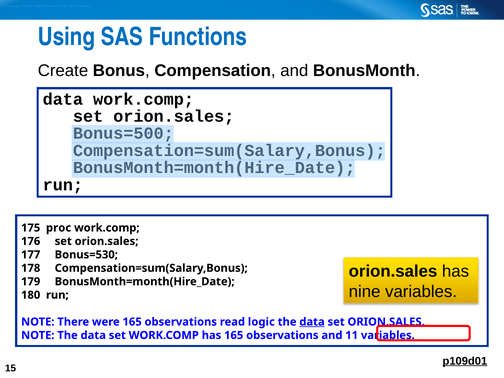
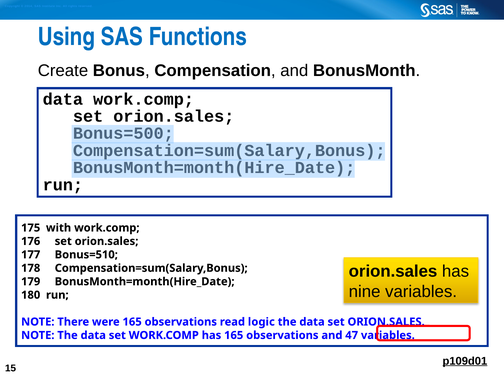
proc: proc -> with (59, 228)
Bonus=530: Bonus=530 -> Bonus=510 (86, 255)
data underline: present -> none (312, 322)
11: 11 -> 47 (352, 335)
